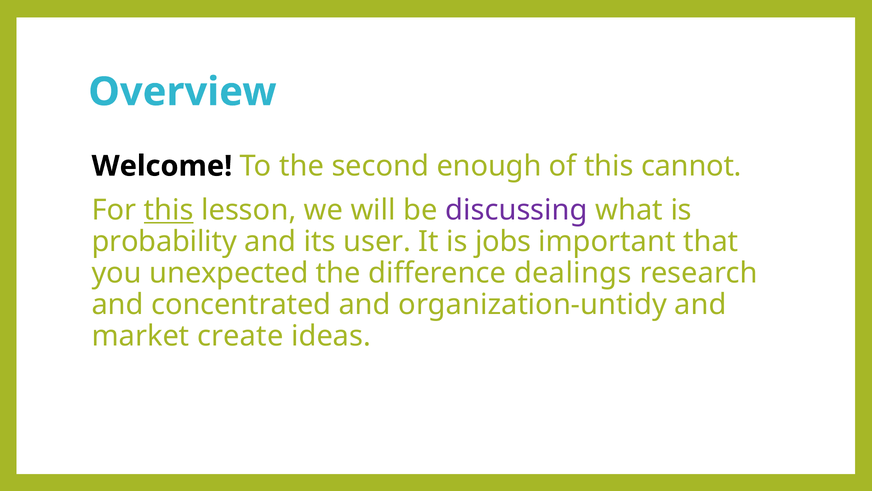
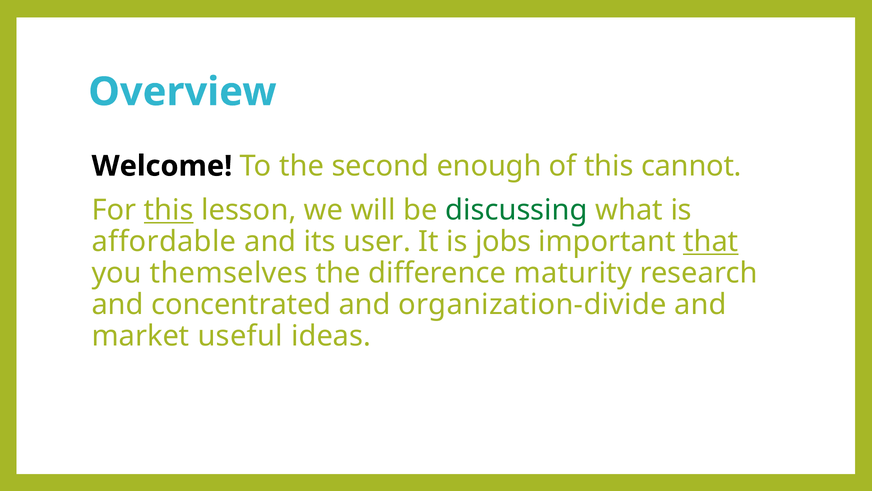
discussing colour: purple -> green (517, 210)
probability: probability -> affordable (164, 241)
that underline: none -> present (711, 241)
unexpected: unexpected -> themselves (229, 273)
dealings: dealings -> maturity (573, 273)
organization-untidy: organization-untidy -> organization-divide (533, 304)
create: create -> useful (240, 336)
